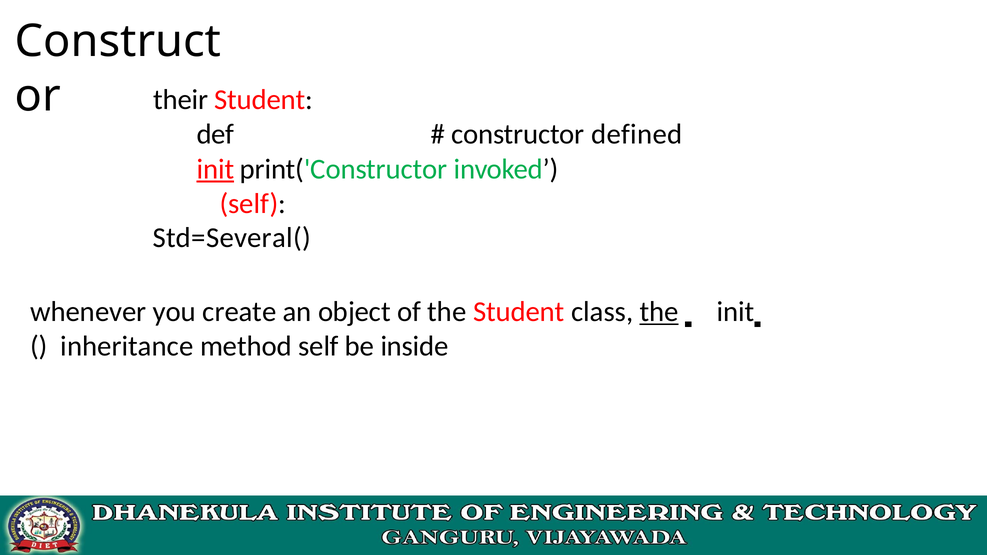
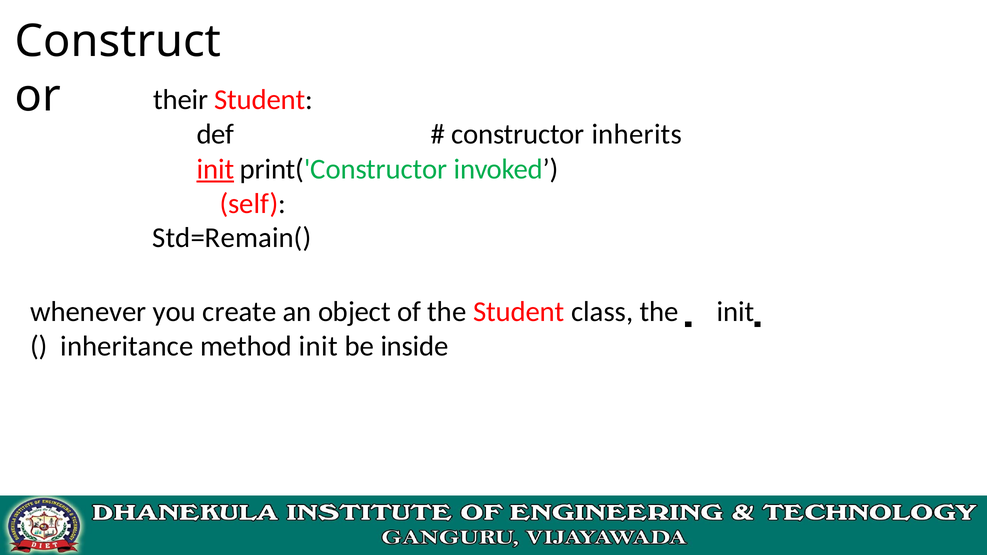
defined: defined -> inherits (637, 135)
Std=Several(: Std=Several( -> Std=Remain( (232, 238)
the underline: present -> none (659, 312)
method self: self -> init (318, 346)
